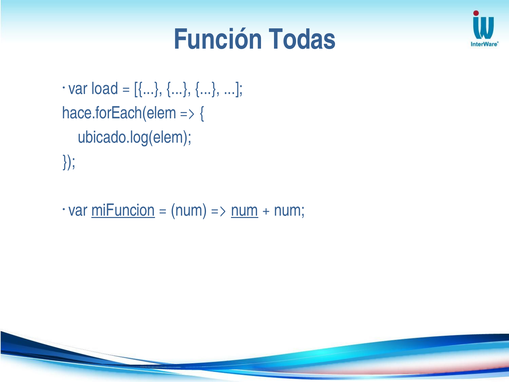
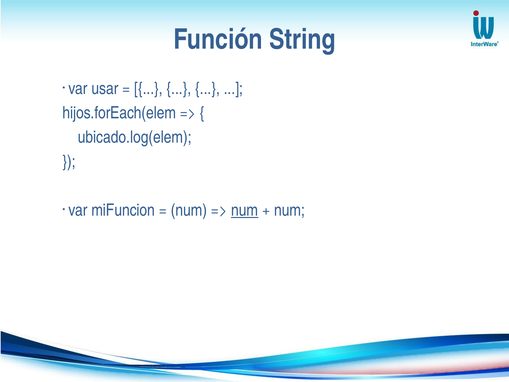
Todas: Todas -> String (302, 39)
load: load -> usar (105, 89)
hace.forEach(elem: hace.forEach(elem -> hijos.forEach(elem (119, 113)
miFuncion underline: present -> none (123, 210)
